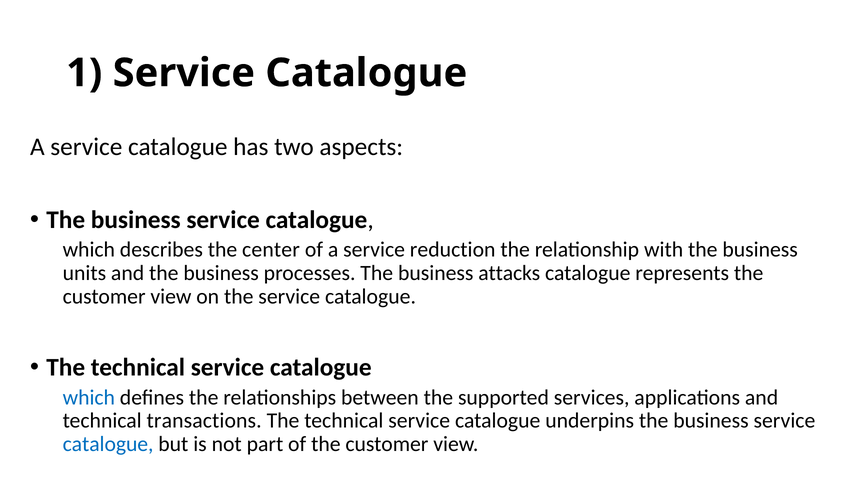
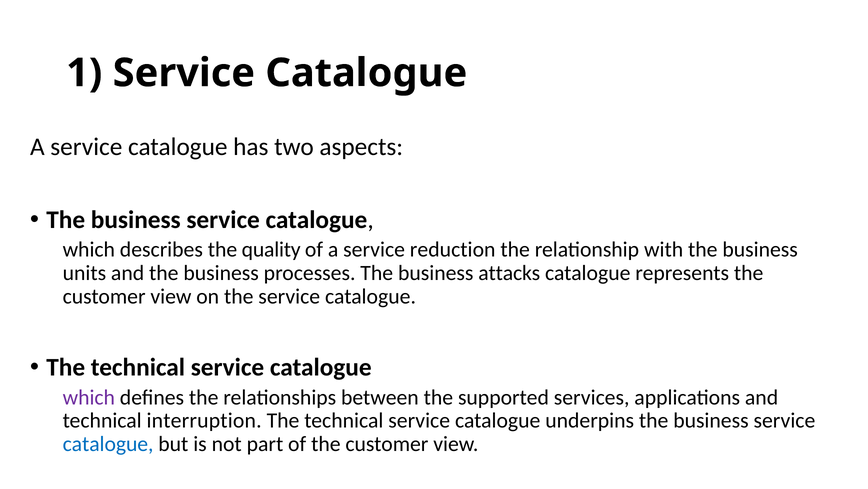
center: center -> quality (271, 249)
which colour: blue -> purple (89, 397)
transactions: transactions -> interruption (204, 420)
